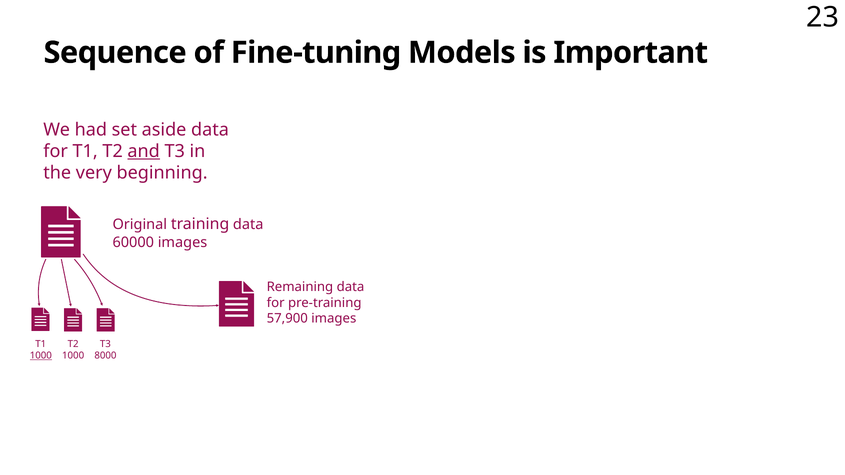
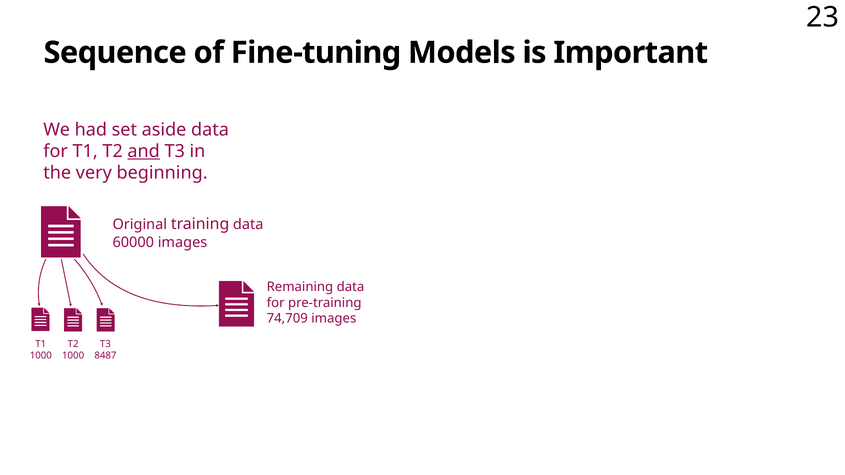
57,900: 57,900 -> 74,709 (287, 319)
1000 underline: present -> none (41, 356)
8000: 8000 -> 8487 (105, 356)
